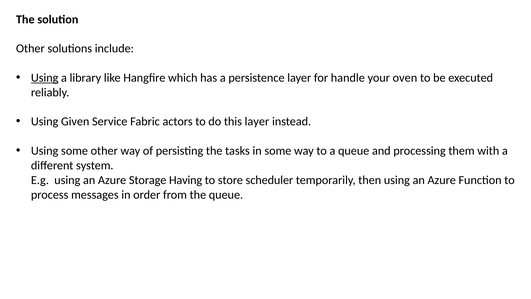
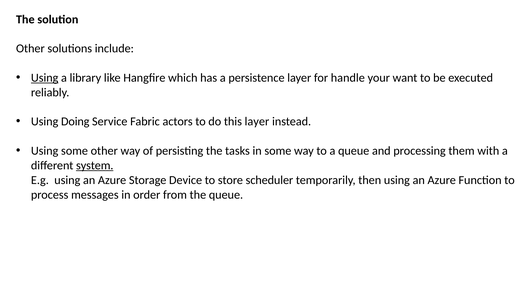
oven: oven -> want (405, 78)
Given: Given -> Doing (75, 122)
system underline: none -> present (95, 165)
Having: Having -> Device (186, 180)
